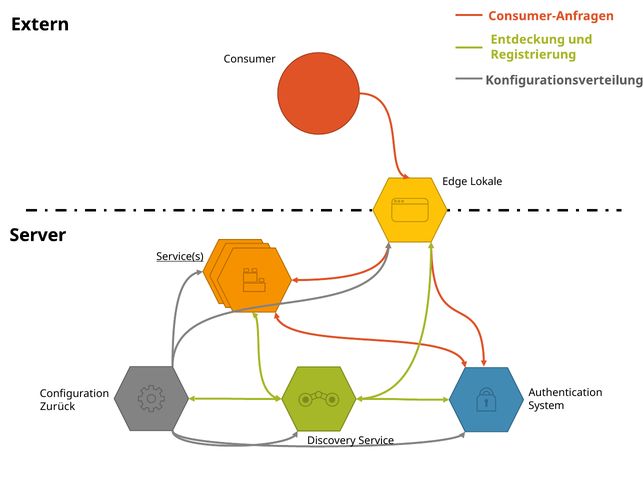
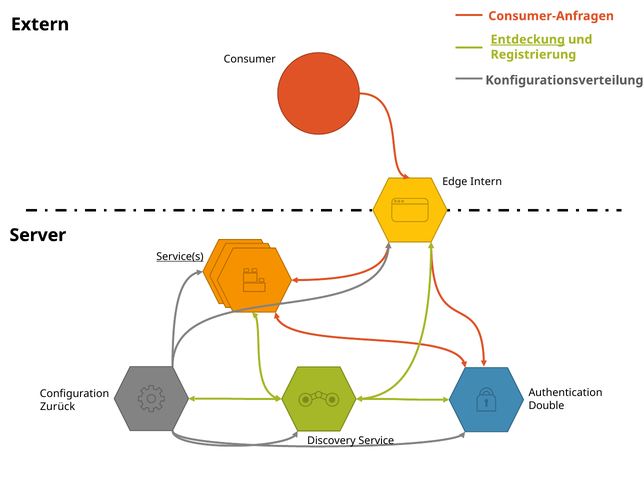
Entdeckung underline: none -> present (528, 40)
Lokale: Lokale -> Intern (486, 182)
System: System -> Double (546, 406)
